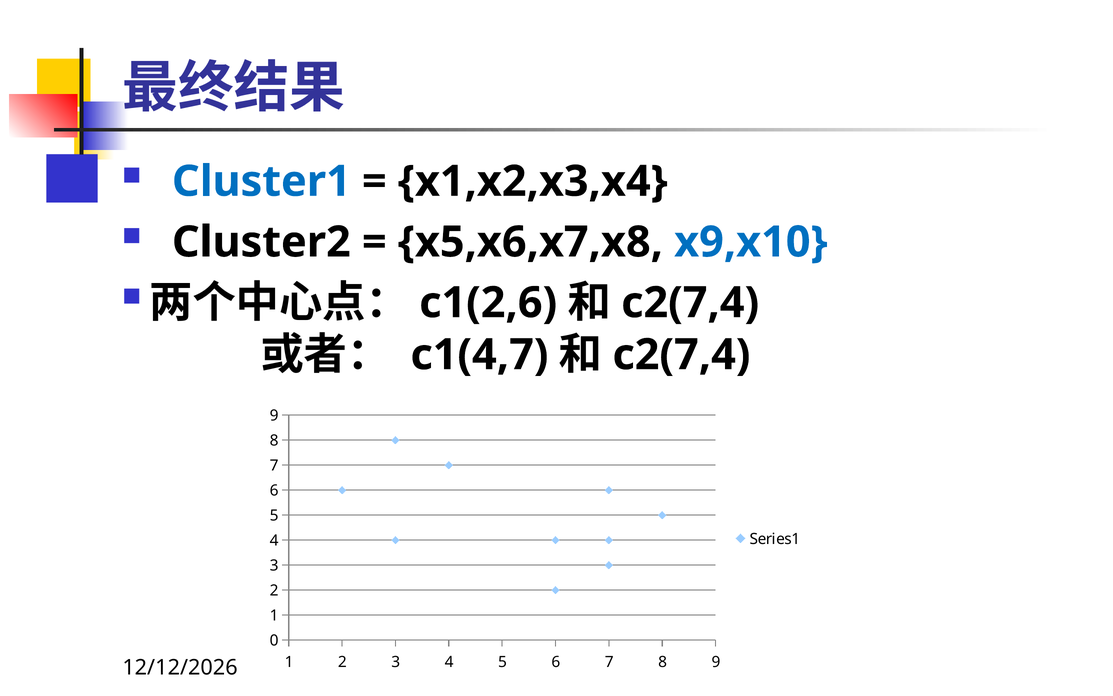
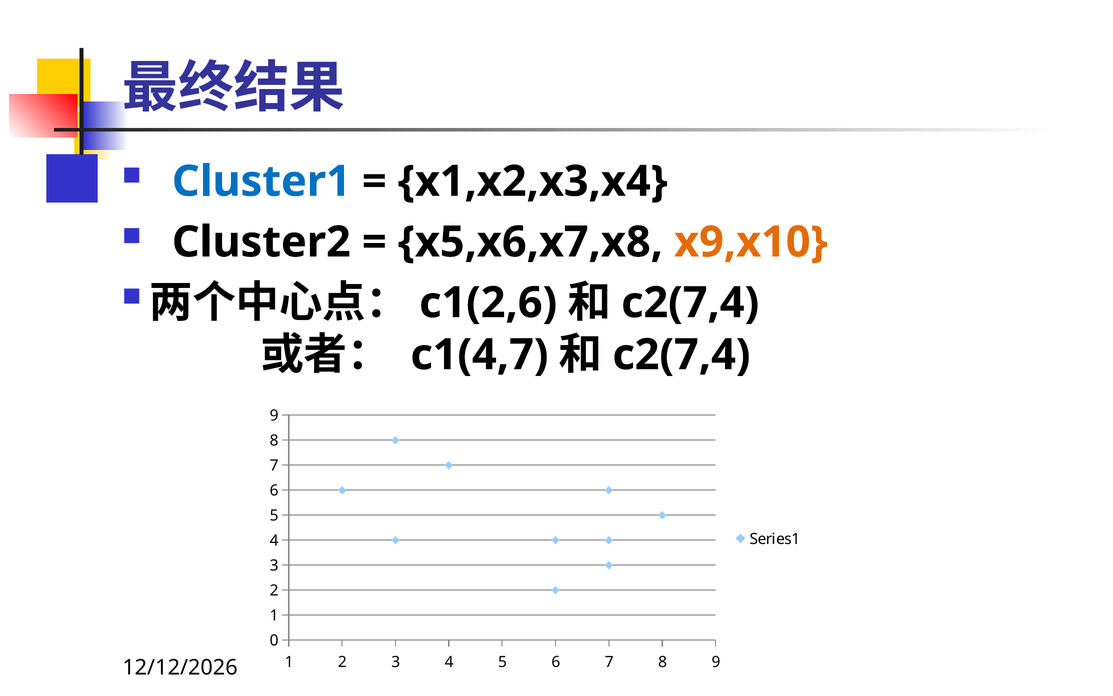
x9,x10 colour: blue -> orange (751, 242)
